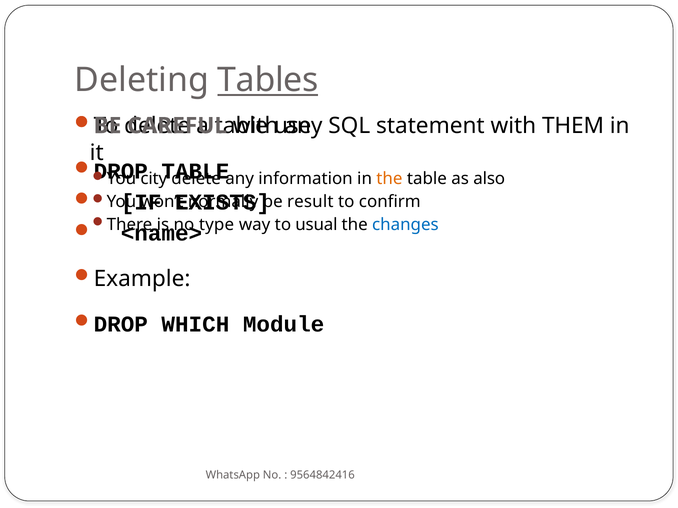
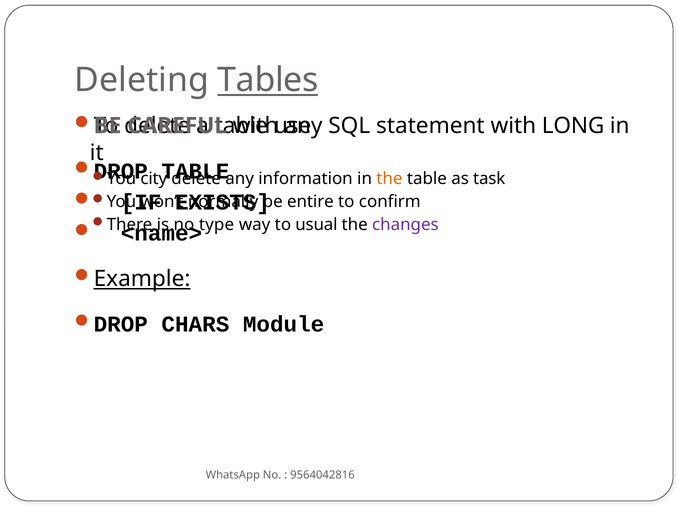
THEM: THEM -> LONG (573, 126)
also: also -> task (489, 179)
result: result -> entire (310, 202)
changes colour: blue -> purple (405, 225)
Example underline: none -> present (142, 279)
WHICH: WHICH -> CHARS (195, 325)
9564842416: 9564842416 -> 9564042816 (322, 475)
